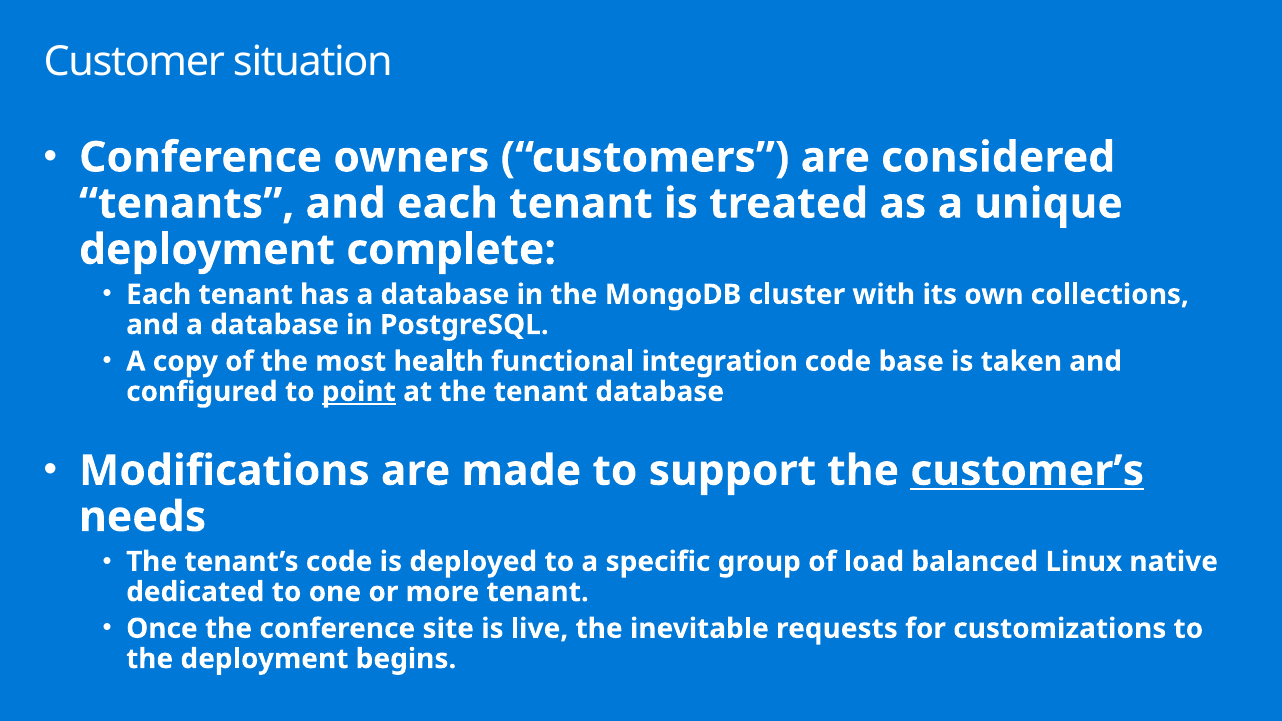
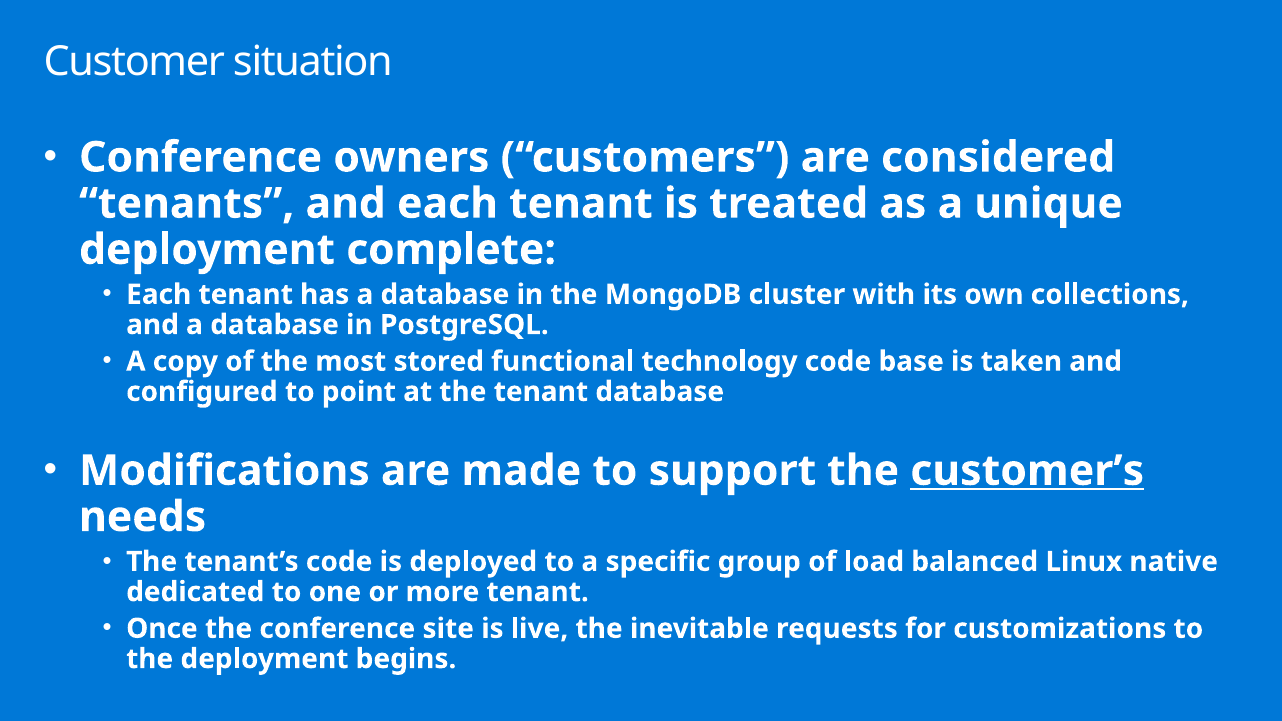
health: health -> stored (439, 362)
integration: integration -> technology (720, 362)
point underline: present -> none (359, 392)
